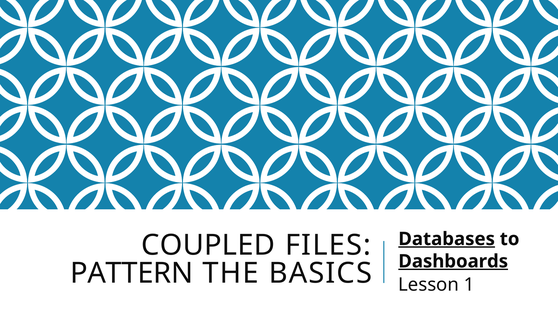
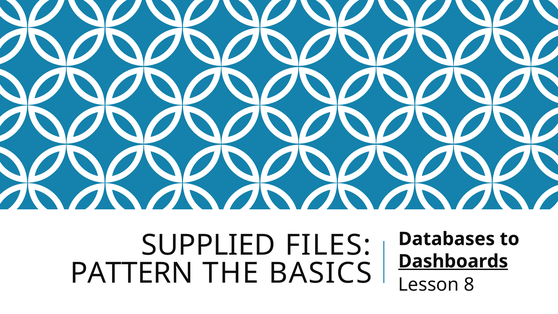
Databases underline: present -> none (447, 239)
COUPLED: COUPLED -> SUPPLIED (208, 245)
1: 1 -> 8 (469, 285)
